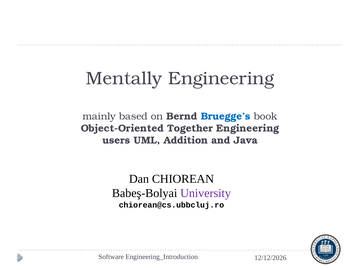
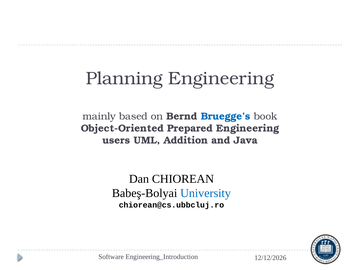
Mentally: Mentally -> Planning (124, 78)
Together: Together -> Prepared (190, 128)
University colour: purple -> blue (206, 193)
